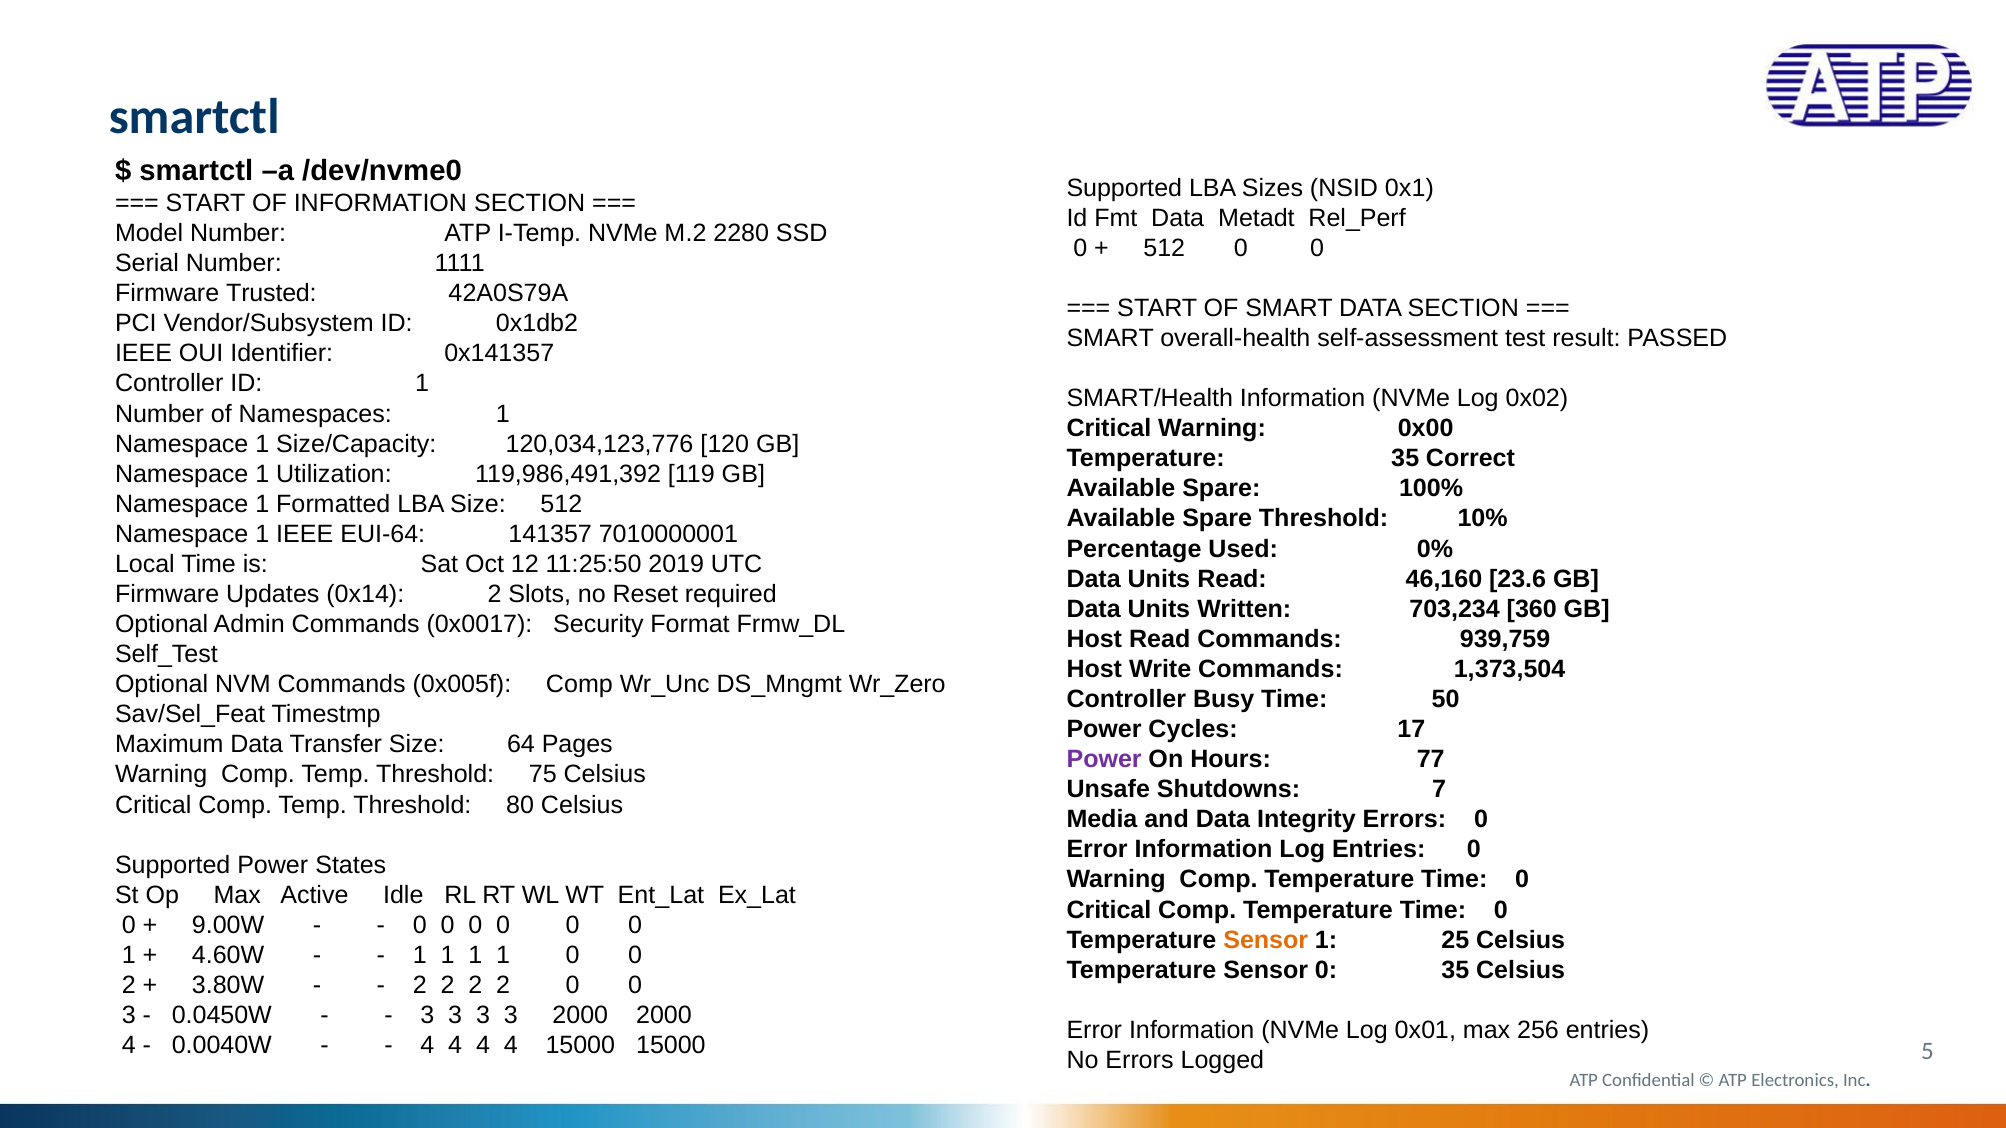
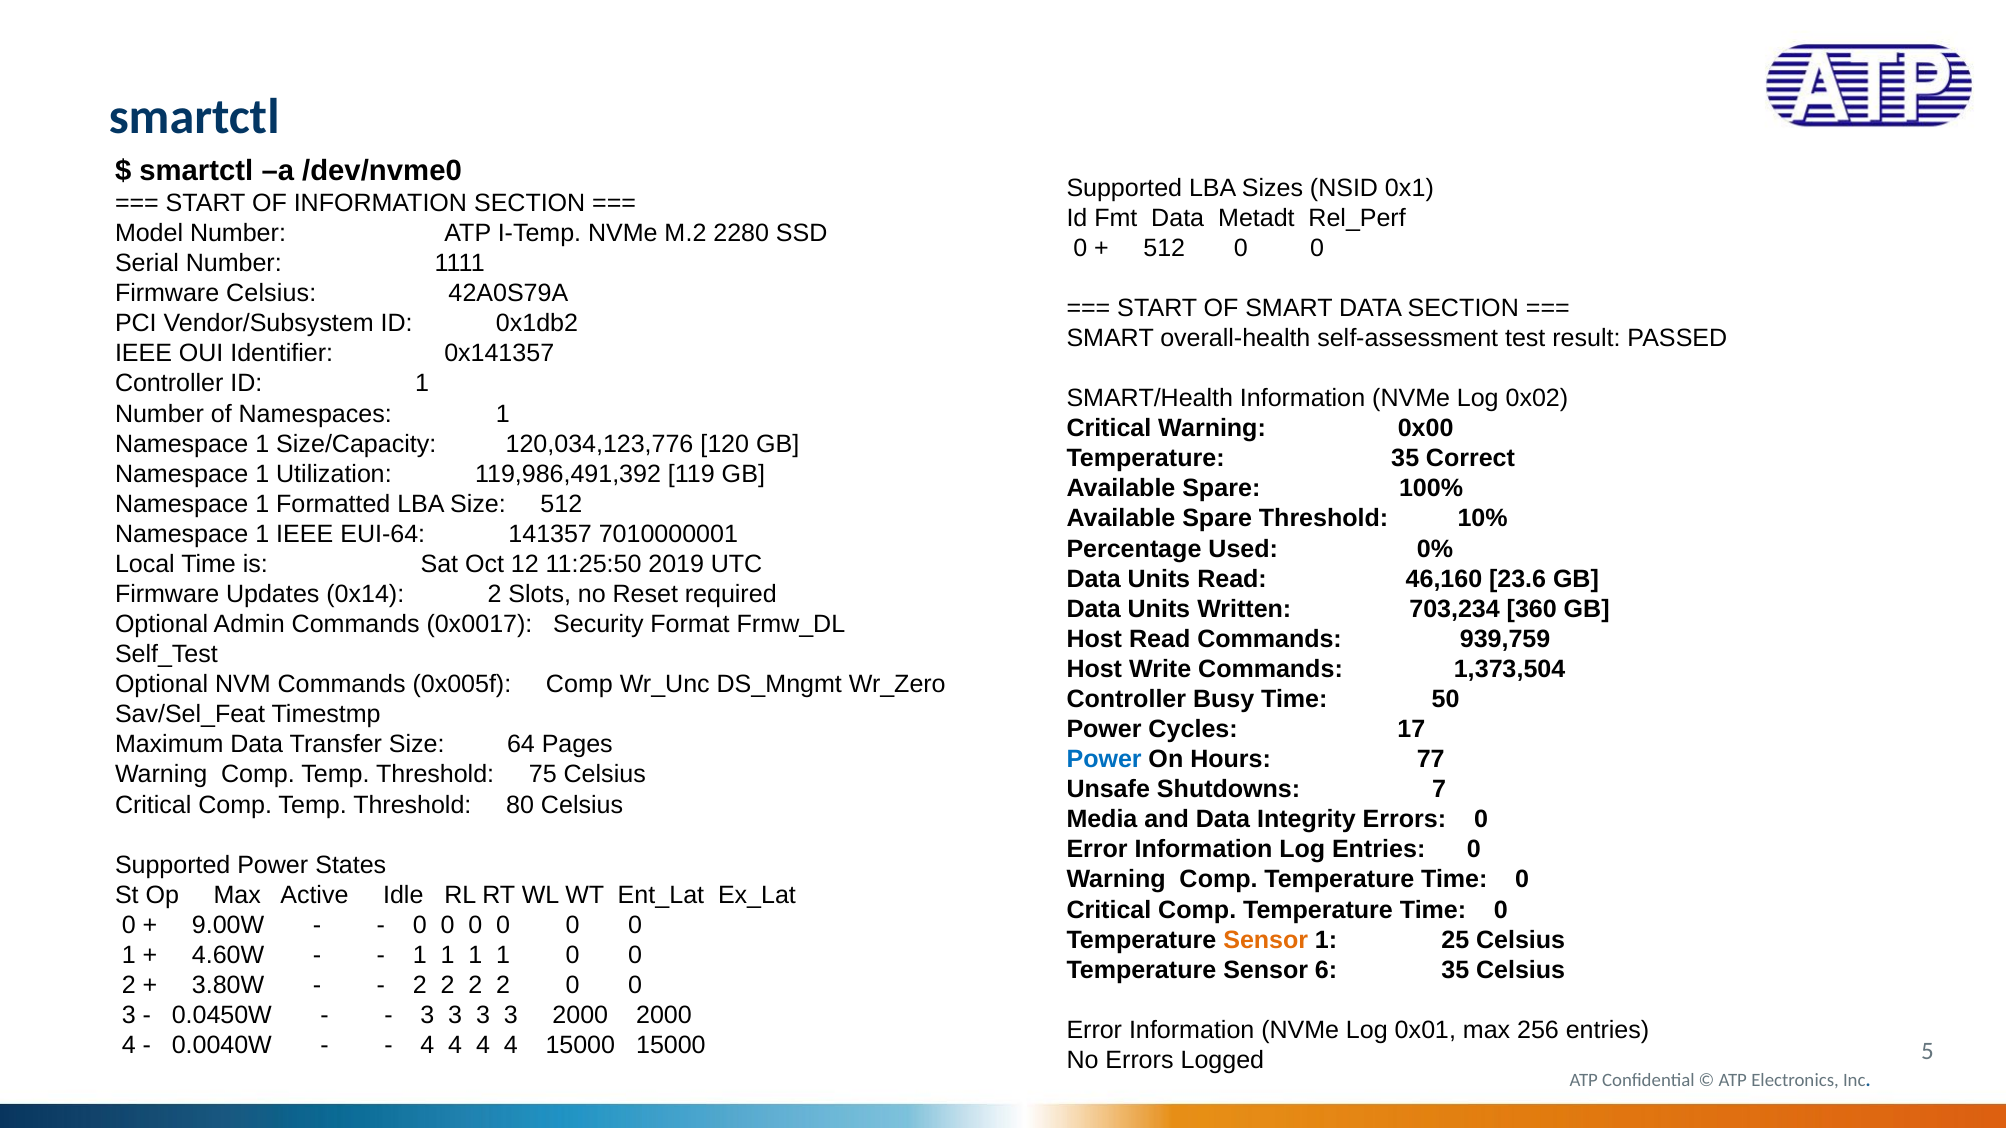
Firmware Trusted: Trusted -> Celsius (271, 294)
Power colour: purple -> blue (1104, 760)
Sensor 0: 0 -> 6 (1326, 970)
